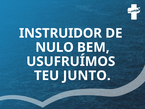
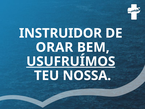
NULO: NULO -> ORAR (54, 47)
USUFRUÍMOS underline: none -> present (71, 61)
JUNTO: JUNTO -> NOSSA (87, 75)
